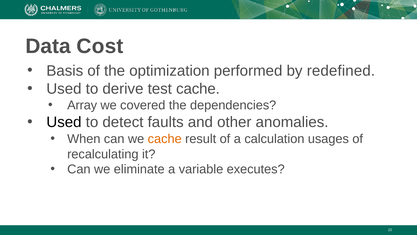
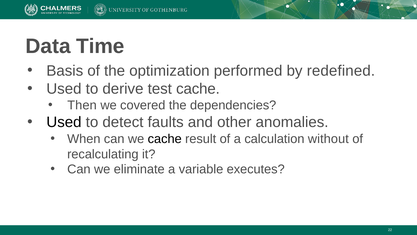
Cost: Cost -> Time (100, 46)
Array: Array -> Then (82, 105)
cache colour: orange -> black (165, 139)
usages: usages -> without (328, 139)
